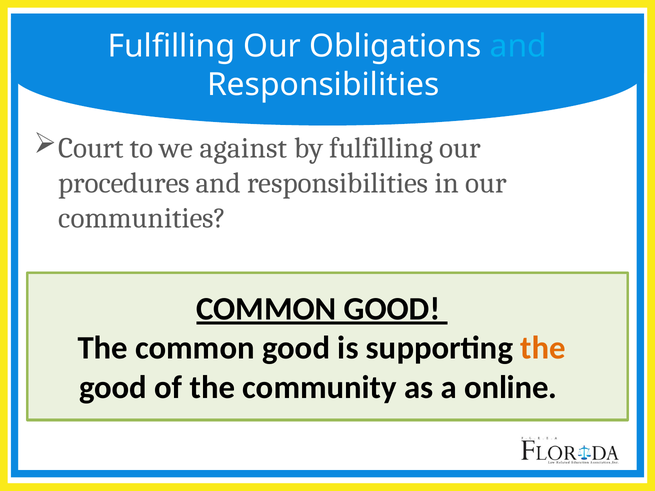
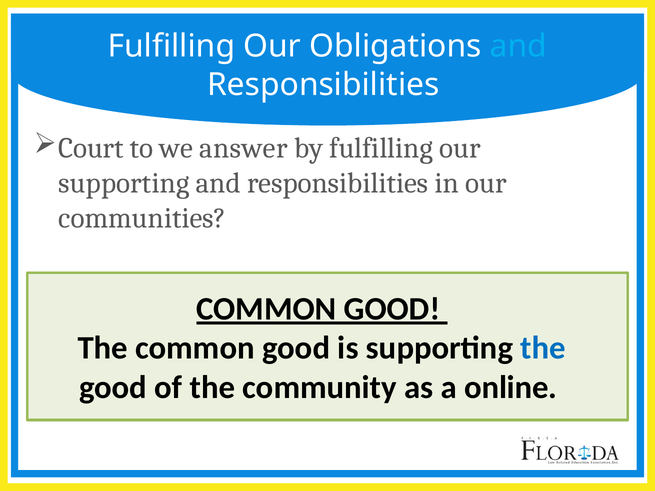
against: against -> answer (243, 148)
procedures: procedures -> supporting (124, 183)
the colour: orange -> blue (543, 348)
